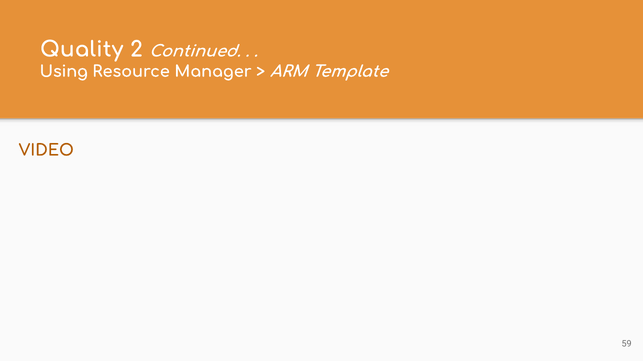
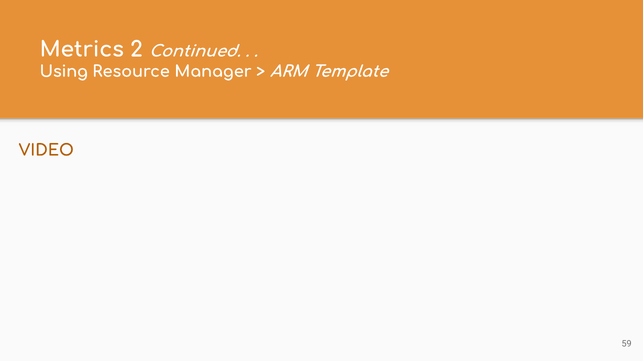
Quality: Quality -> Metrics (82, 50)
